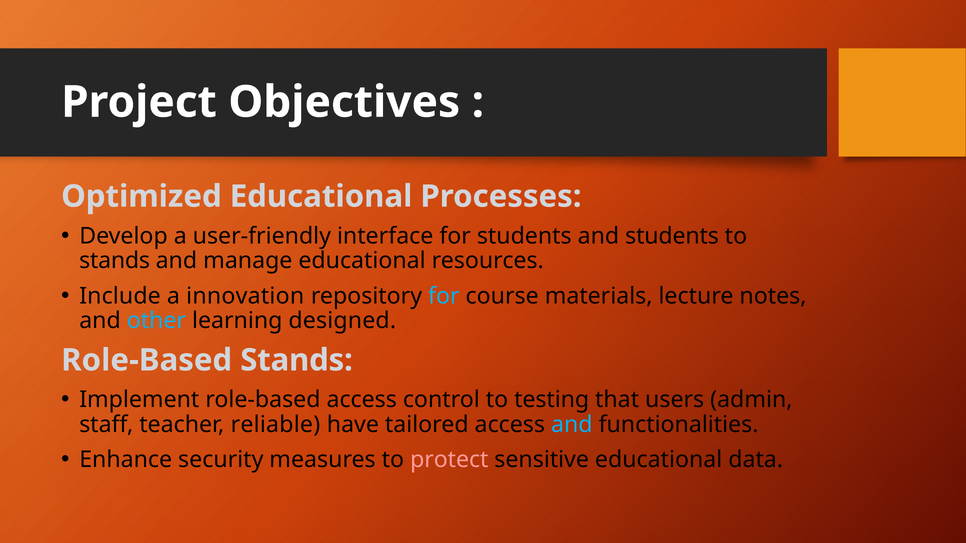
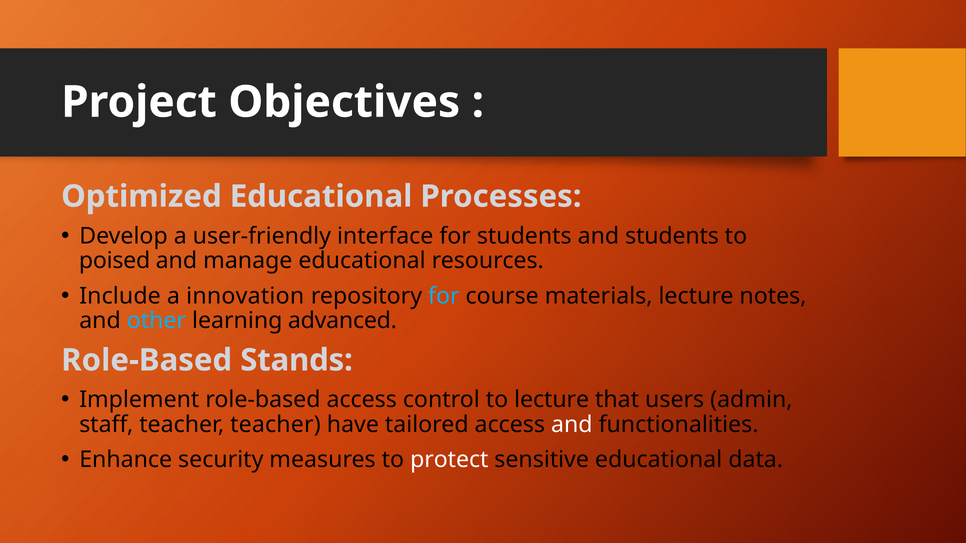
stands: stands -> poised (115, 261)
designed: designed -> advanced (342, 321)
to testing: testing -> lecture (552, 400)
teacher reliable: reliable -> teacher (275, 425)
and colour: light blue -> white (572, 425)
protect colour: pink -> white (449, 460)
